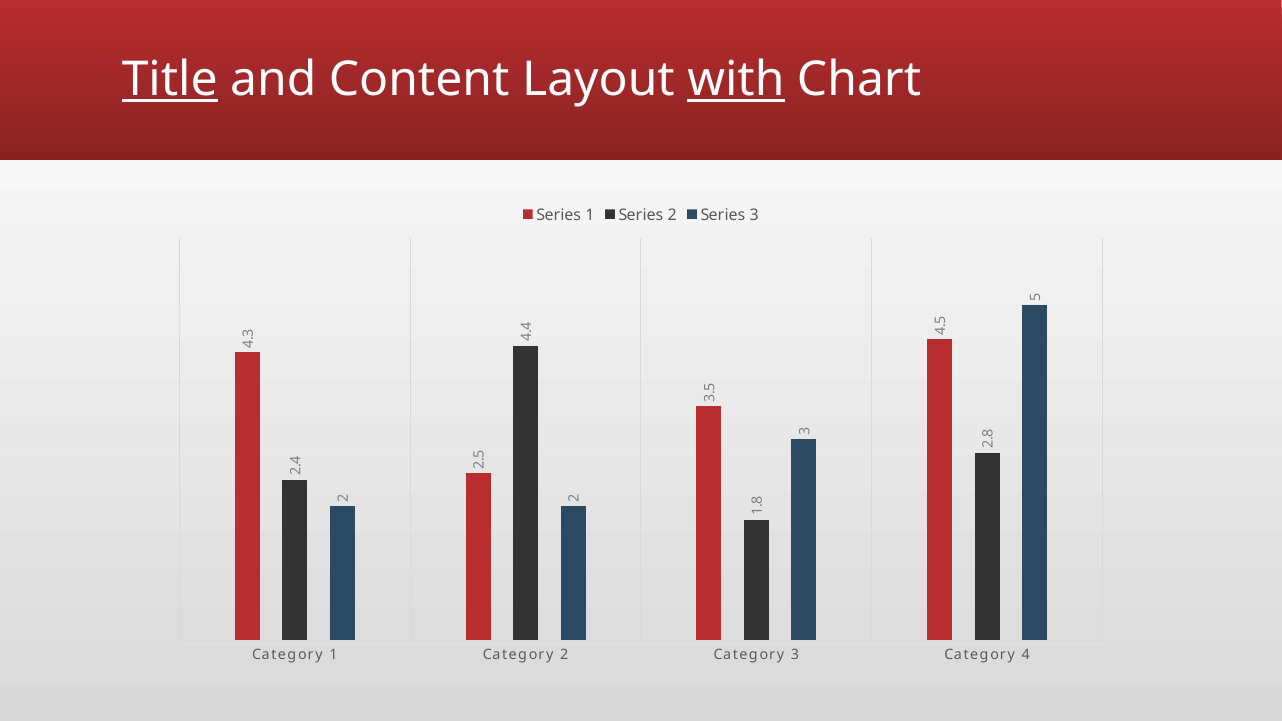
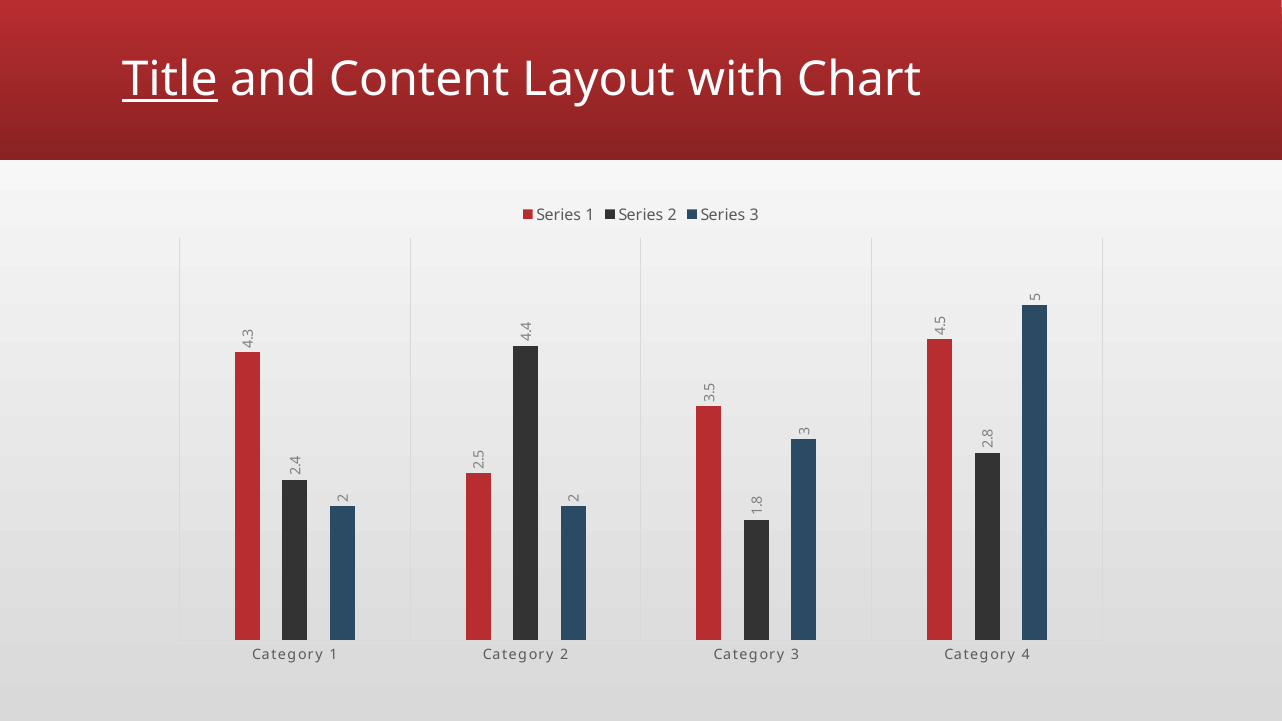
with underline: present -> none (736, 80)
